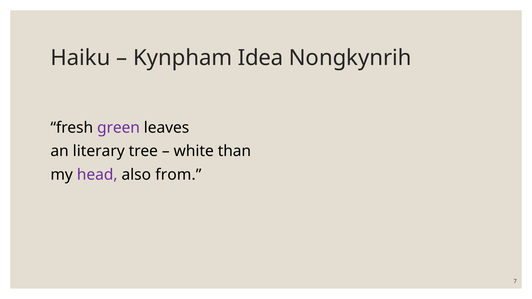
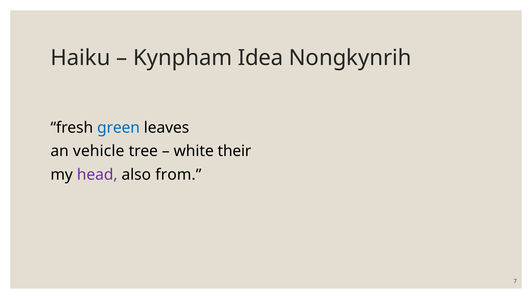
green colour: purple -> blue (119, 128)
literary: literary -> vehicle (99, 151)
than: than -> their (234, 151)
